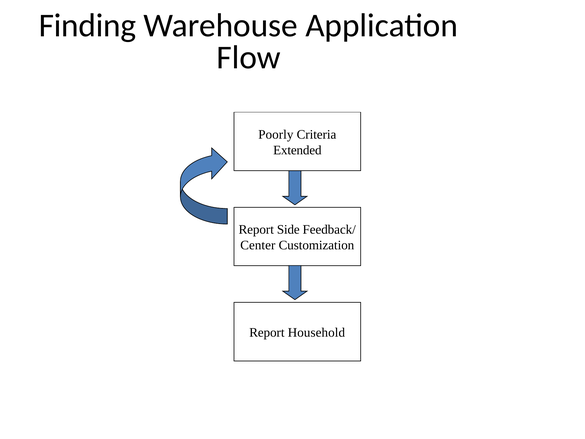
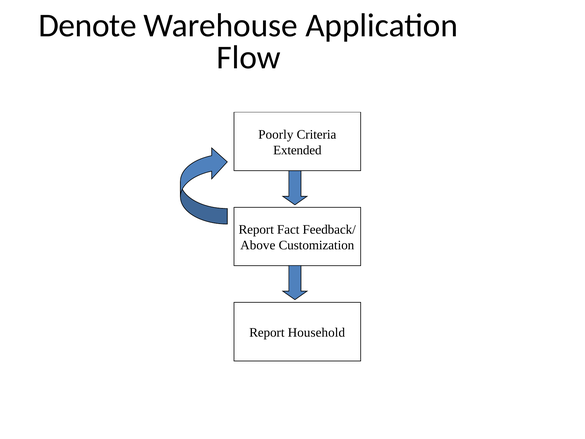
Finding: Finding -> Denote (88, 26)
Side: Side -> Fact (288, 230)
Center: Center -> Above (258, 245)
